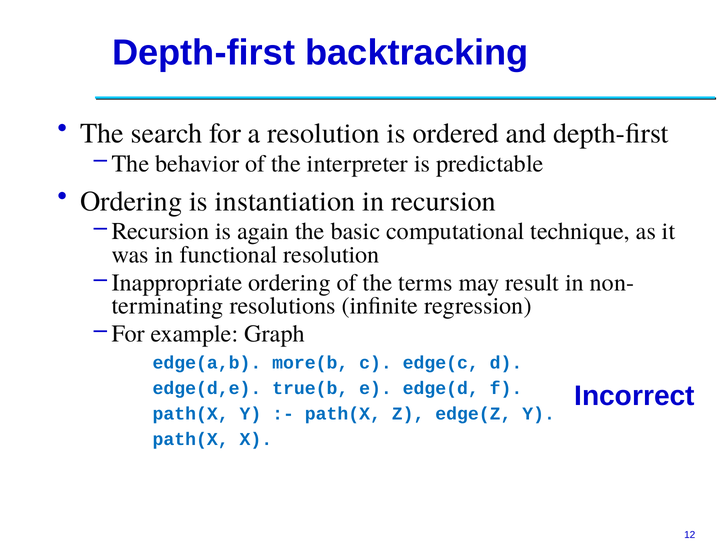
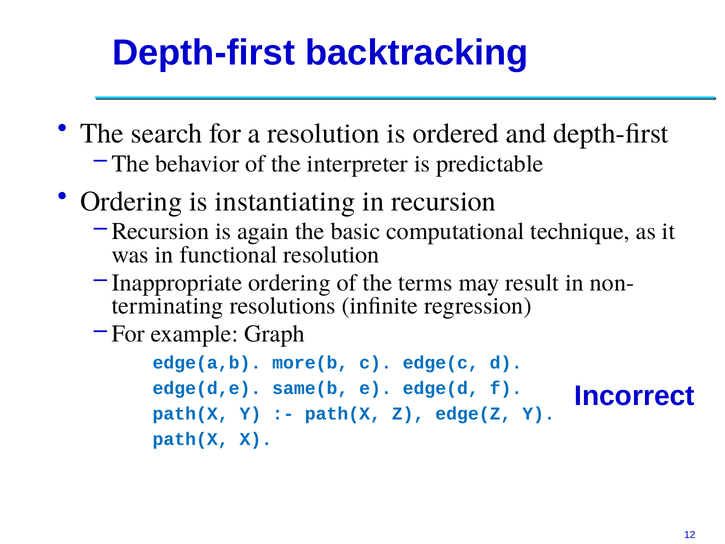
instantiation: instantiation -> instantiating (285, 201)
true(b: true(b -> same(b (310, 388)
